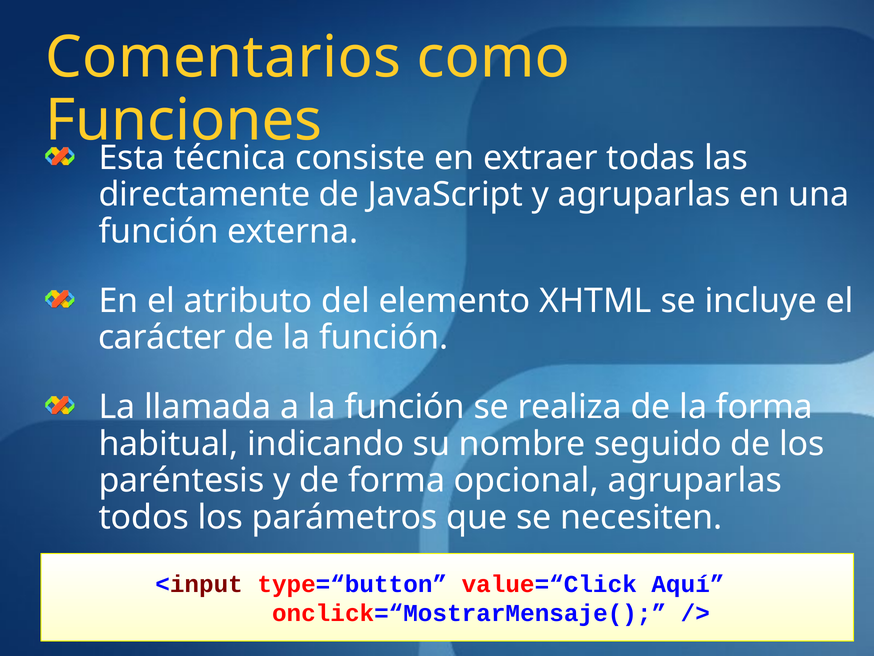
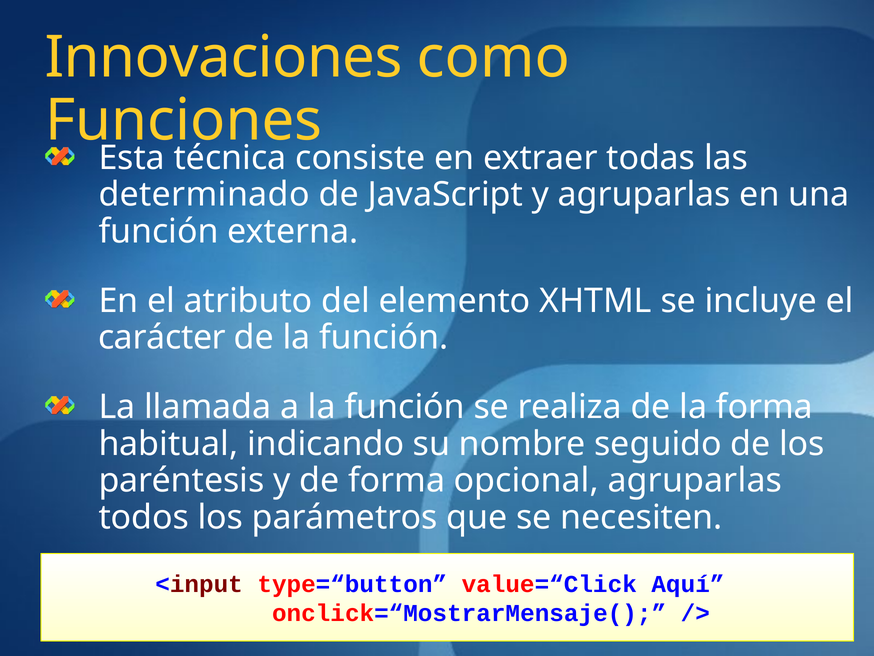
Comentarios: Comentarios -> Innovaciones (224, 57)
directamente: directamente -> determinado (204, 195)
